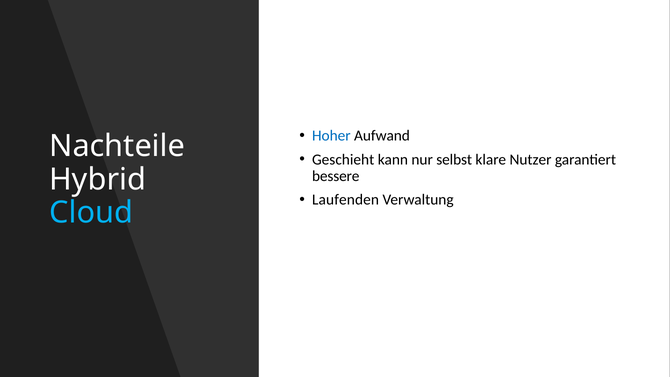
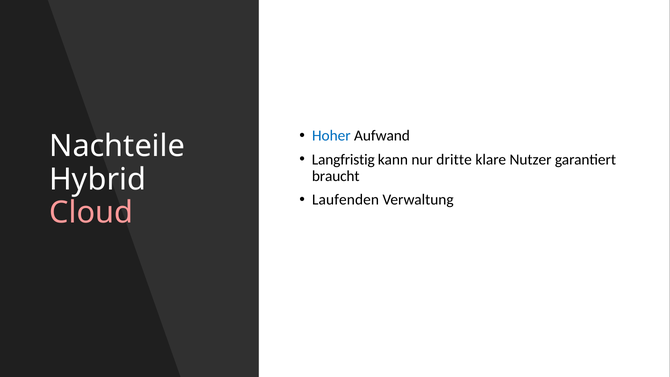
Geschieht: Geschieht -> Langfristig (343, 159)
selbst: selbst -> dritte (454, 159)
bessere: bessere -> braucht (336, 176)
Cloud colour: light blue -> pink (91, 213)
